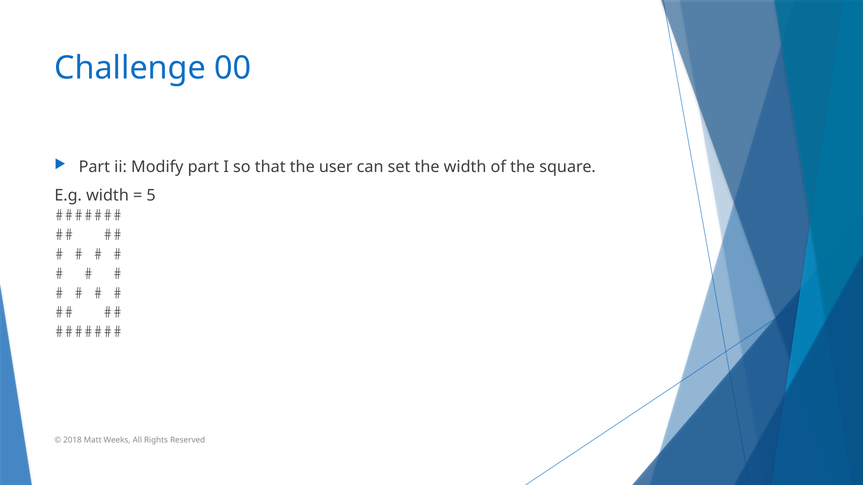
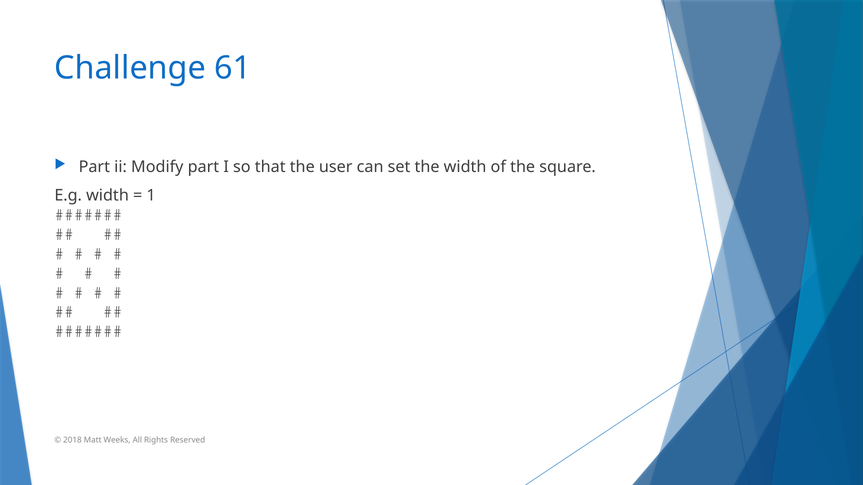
00: 00 -> 61 (233, 68)
5: 5 -> 1 (151, 195)
